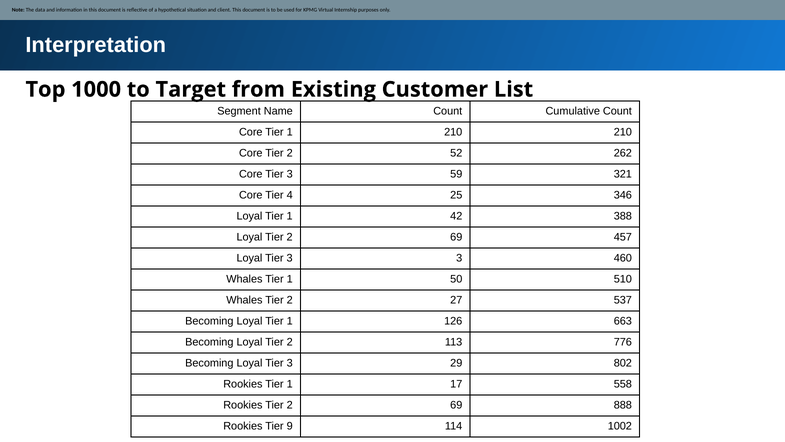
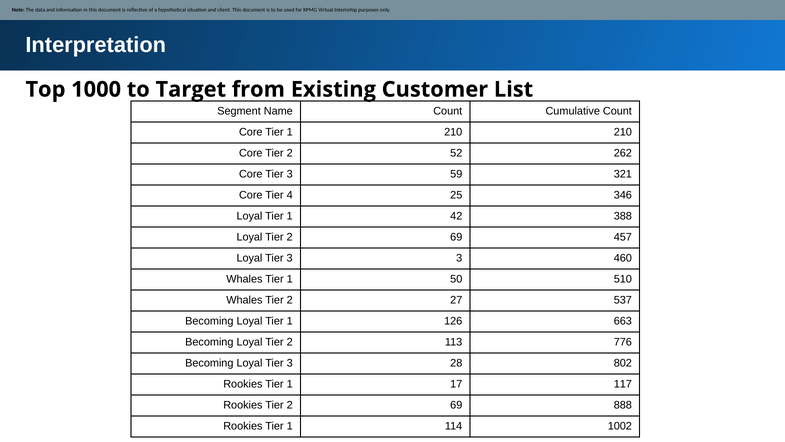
29: 29 -> 28 (456, 363)
558: 558 -> 117 (623, 384)
9: 9 -> 1 (290, 426)
